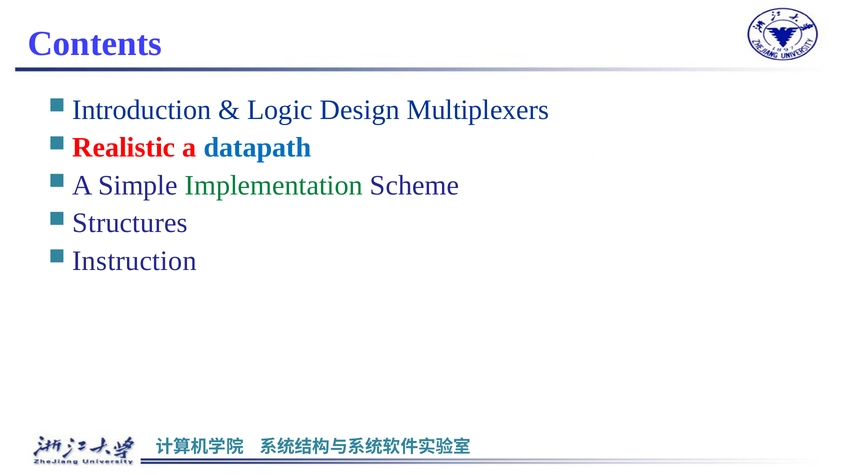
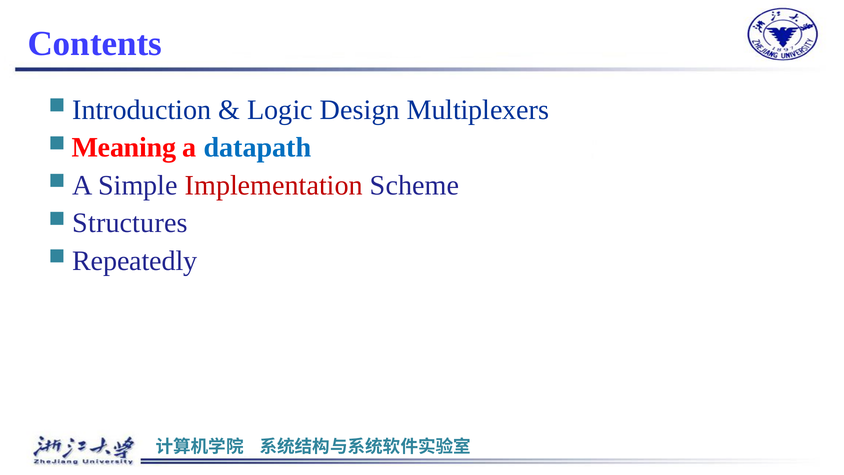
Realistic: Realistic -> Meaning (124, 148)
Implementation colour: green -> red (274, 185)
Instruction: Instruction -> Repeatedly (135, 261)
